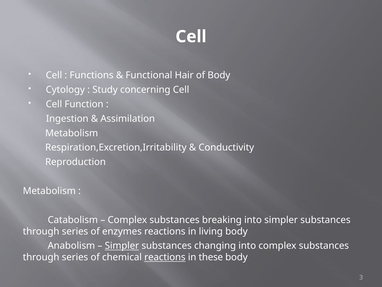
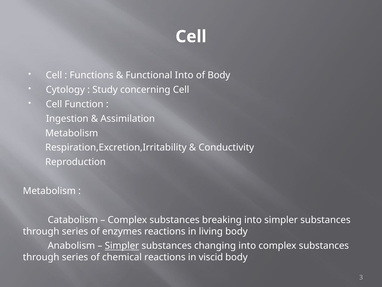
Functional Hair: Hair -> Into (184, 75)
reactions underline: present -> none (165, 257)
these: these -> viscid (211, 257)
